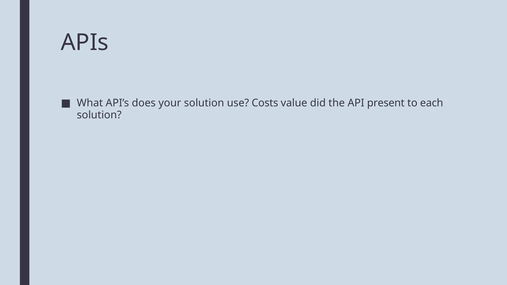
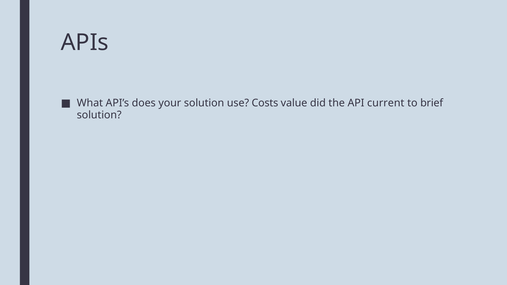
present: present -> current (386, 103)
each: each -> brief (432, 103)
